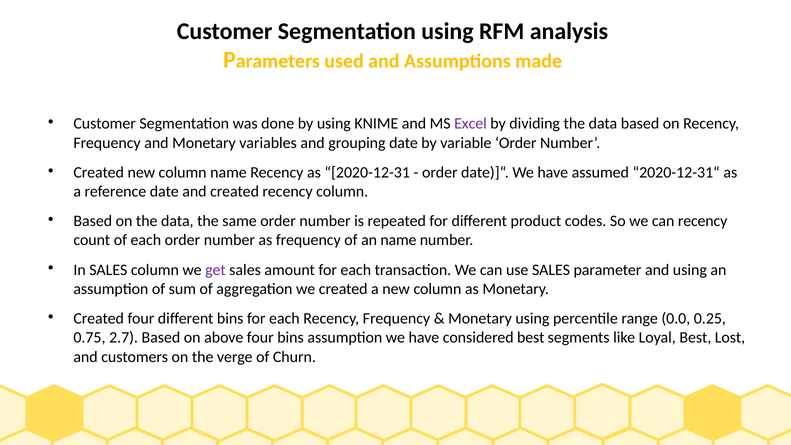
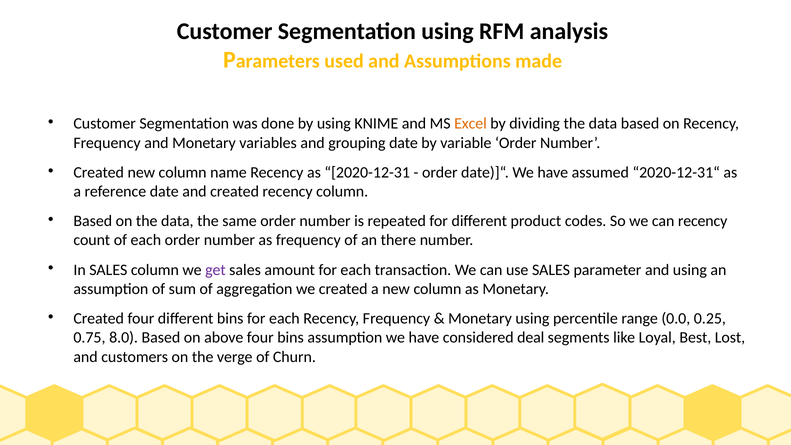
Excel colour: purple -> orange (471, 124)
an name: name -> there (398, 240)
2.7: 2.7 -> 8.0 (124, 338)
considered best: best -> deal (531, 338)
